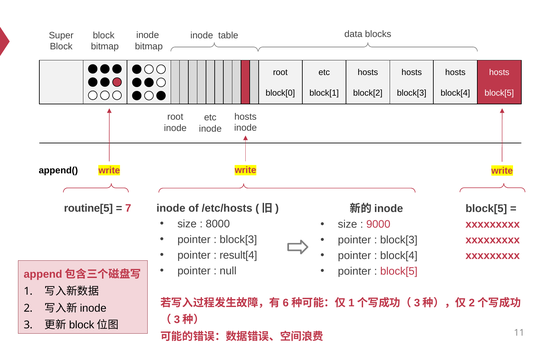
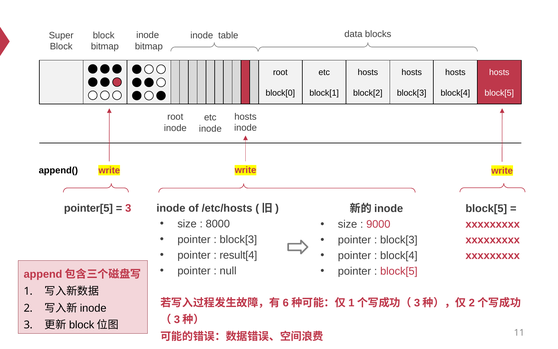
routine[5: routine[5 -> pointer[5 (88, 208)
7: 7 -> 3 (128, 208)
